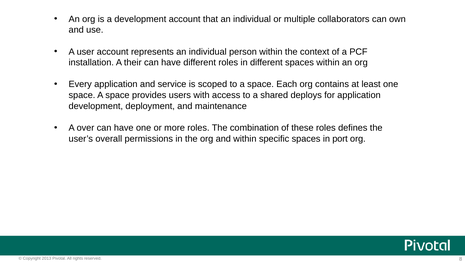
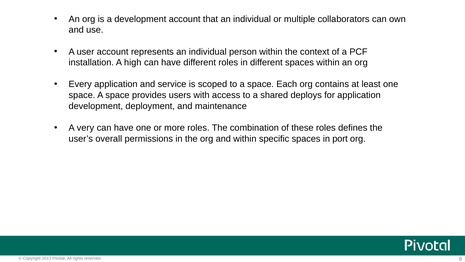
their: their -> high (133, 62)
over: over -> very (85, 128)
